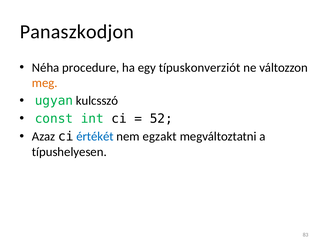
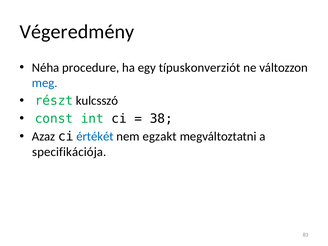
Panaszkodjon: Panaszkodjon -> Végeredmény (77, 32)
meg colour: orange -> blue (45, 83)
ugyan: ugyan -> részt (54, 101)
52: 52 -> 38 (161, 119)
típushelyesen: típushelyesen -> specifikációja (69, 152)
